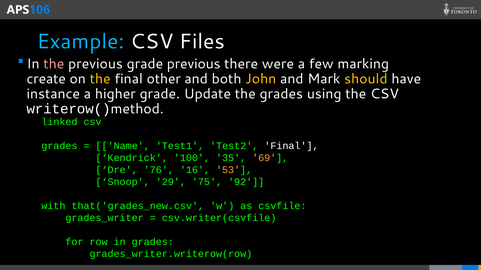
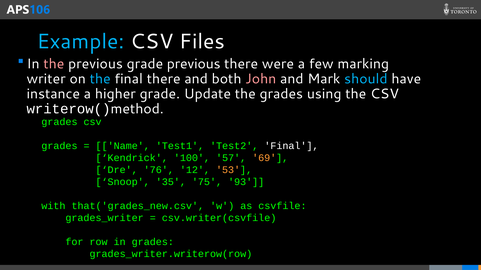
create: create -> writer (46, 79)
the colour: yellow -> light blue (100, 79)
final other: other -> there (164, 79)
John colour: yellow -> pink (261, 79)
should colour: yellow -> light blue (366, 79)
linked: linked -> grades (59, 122)
35: 35 -> 57 (231, 158)
16: 16 -> 12 (195, 170)
29: 29 -> 35 (171, 182)
92: 92 -> 93 (246, 182)
